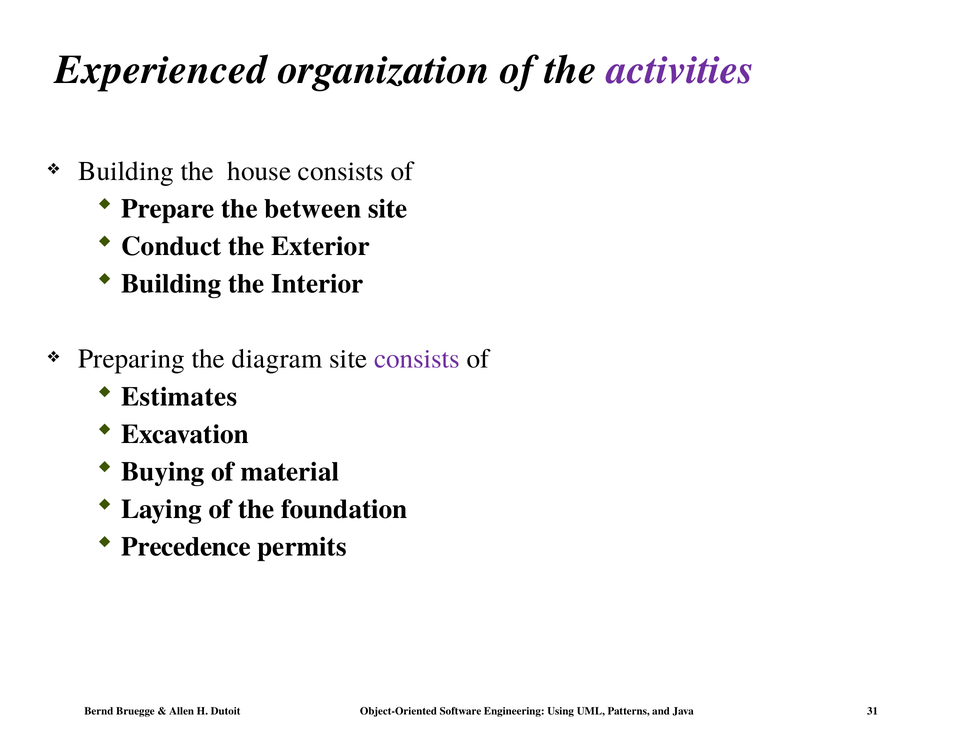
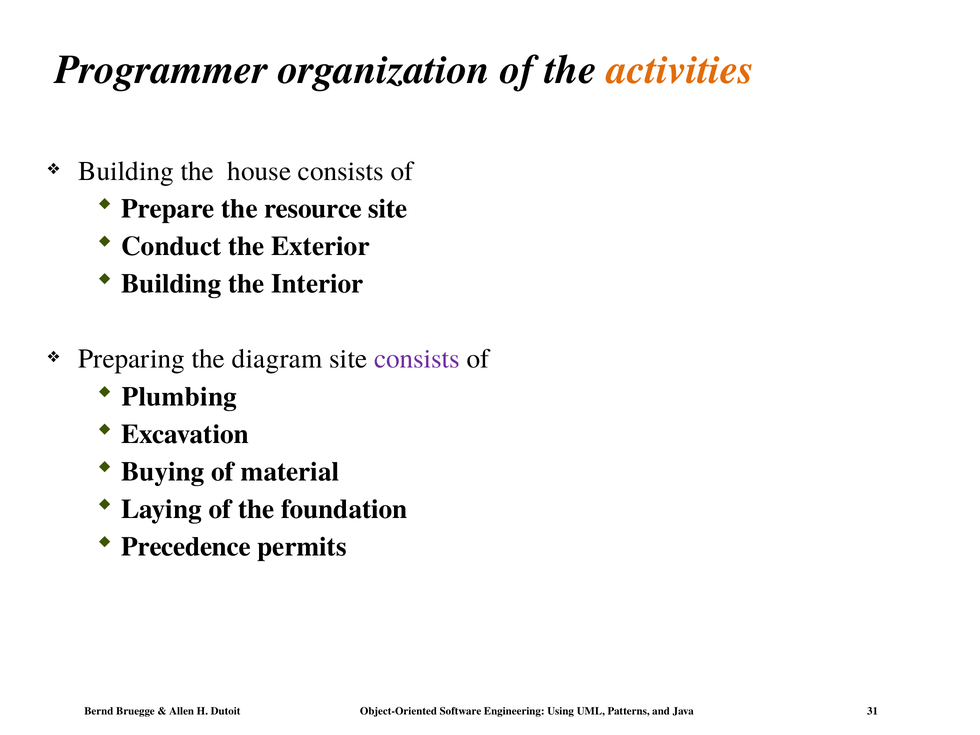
Experienced: Experienced -> Programmer (161, 70)
activities colour: purple -> orange (681, 70)
between: between -> resource (313, 209)
Estimates: Estimates -> Plumbing (179, 397)
